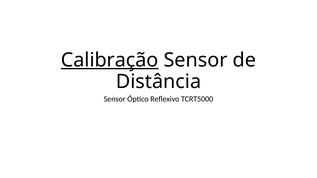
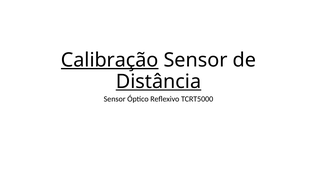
Distância underline: none -> present (158, 82)
